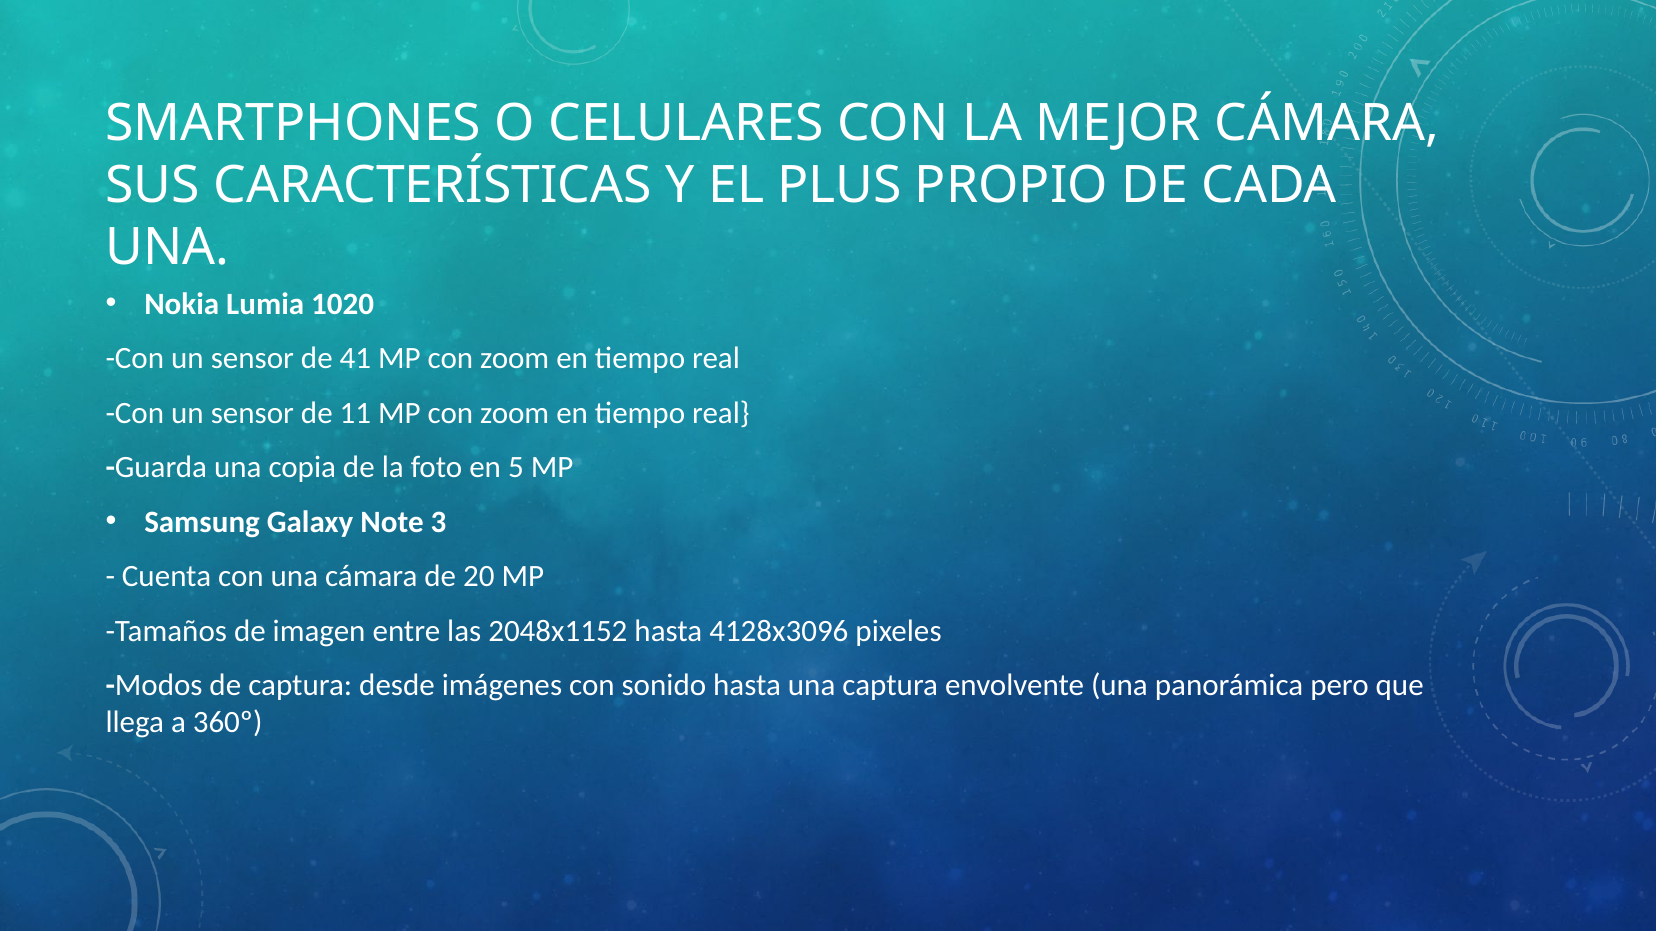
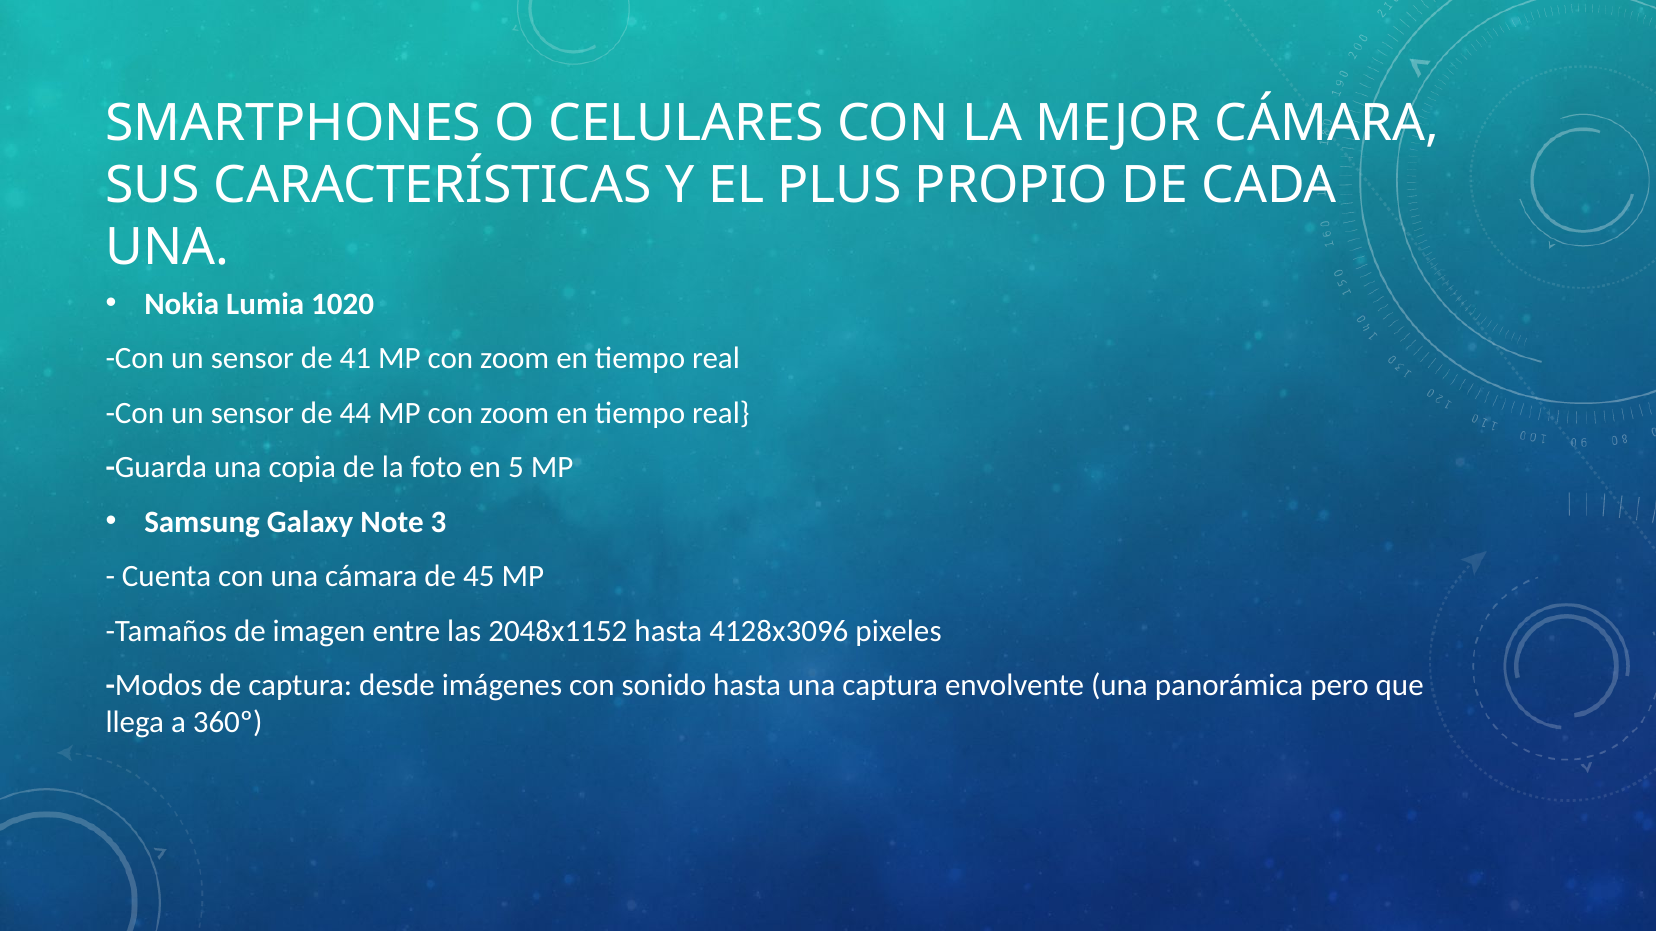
11: 11 -> 44 (355, 413)
20: 20 -> 45 (479, 577)
